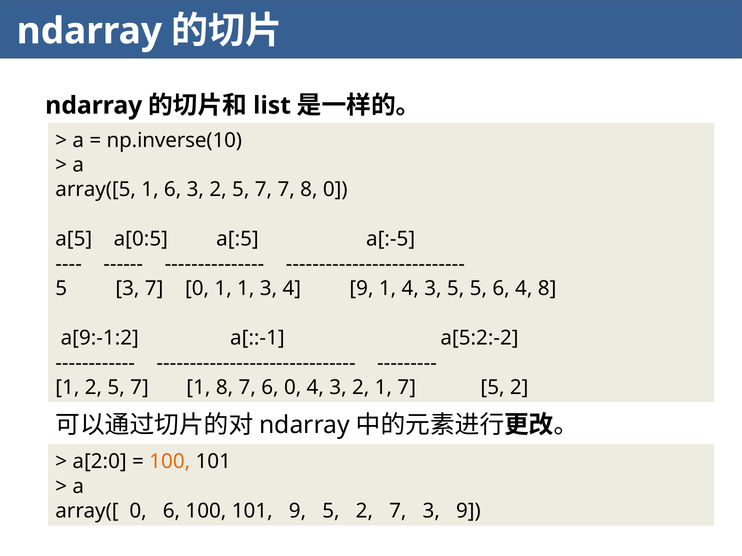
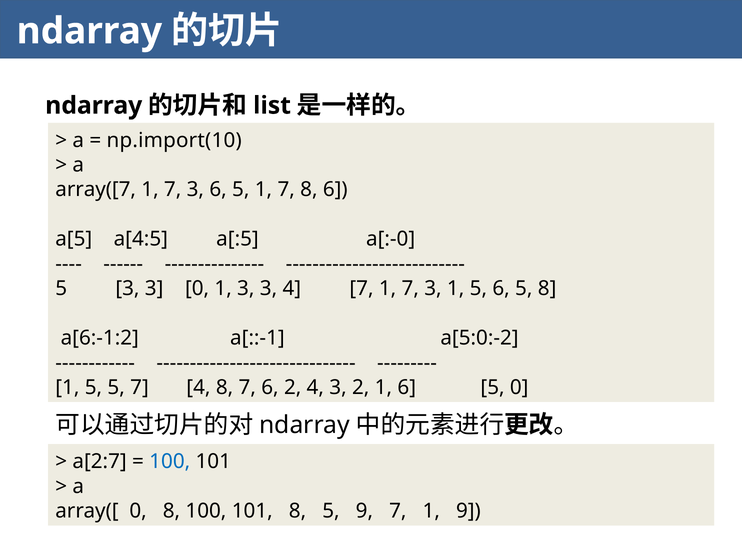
np.inverse(10: np.inverse(10 -> np.import(10 (174, 140)
array([5: array([5 -> array([7 (96, 190)
6: 6 -> 7 (173, 190)
2: 2 -> 6 (218, 190)
7: 7 -> 1 (263, 190)
8 0: 0 -> 6 (335, 190)
a[0:5: a[0:5 -> a[4:5 (141, 239)
a[:-5: a[:-5 -> a[:-0 (391, 239)
5 3 7: 7 -> 3 (154, 289)
1 1: 1 -> 3 (246, 289)
4 9: 9 -> 7 (362, 289)
4: 4 -> 7 (410, 289)
3 5: 5 -> 1 (456, 289)
5 6 4: 4 -> 5 (524, 289)
a[9:-1:2: a[9:-1:2 -> a[6:-1:2 (100, 338)
a[5:2:-2: a[5:2:-2 -> a[5:0:-2 (480, 338)
2: 2 -> 5 (93, 388)
7 1: 1 -> 4 (198, 388)
6 0: 0 -> 2 (293, 388)
1 7: 7 -> 6 (407, 388)
2: 2 -> 0 (519, 388)
a[2:0: a[2:0 -> a[2:7 (100, 462)
100 colour: orange -> blue (170, 462)
0 6: 6 -> 8 (171, 511)
101 9: 9 -> 8 (298, 511)
2: 2 -> 9 (364, 511)
3: 3 -> 1 (431, 511)
